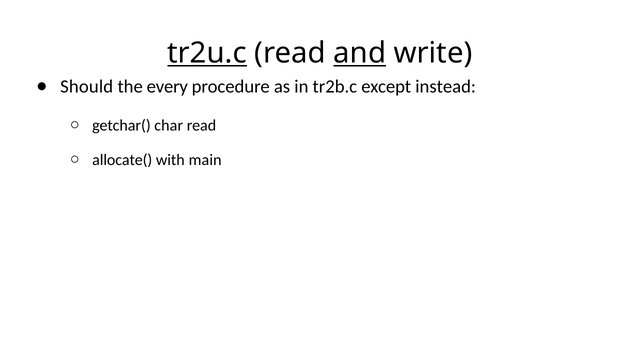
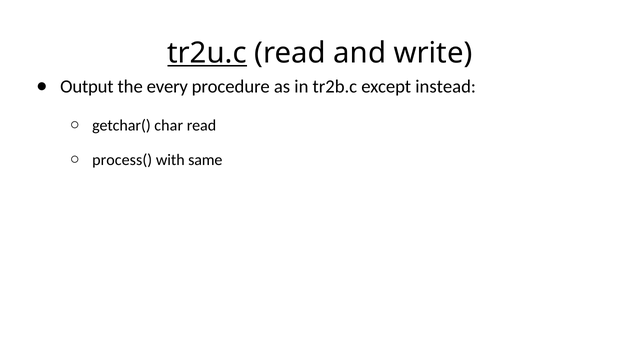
and underline: present -> none (360, 53)
Should: Should -> Output (87, 86)
allocate(: allocate( -> process( (122, 160)
main: main -> same (205, 160)
